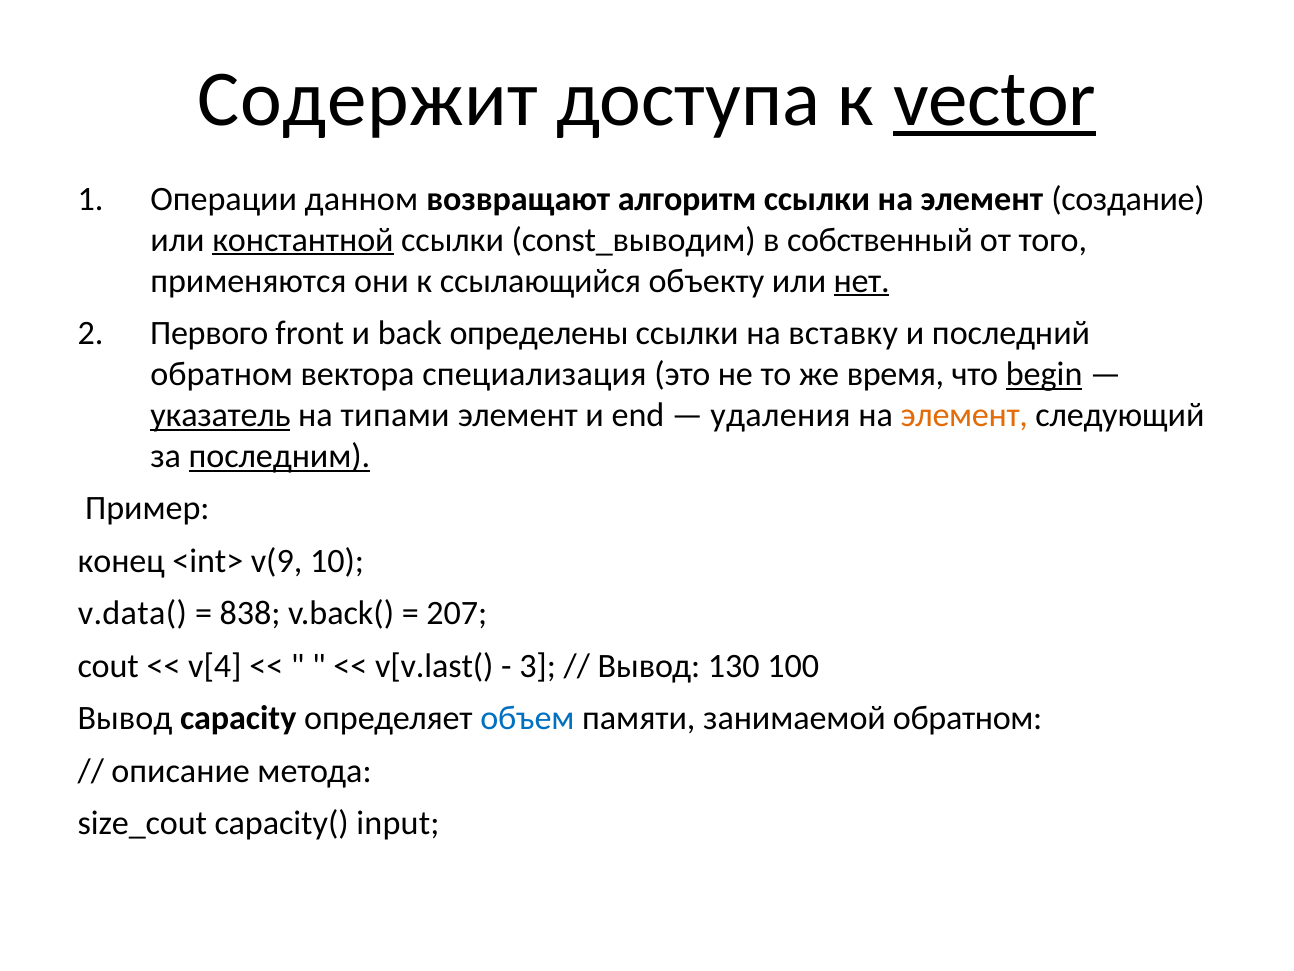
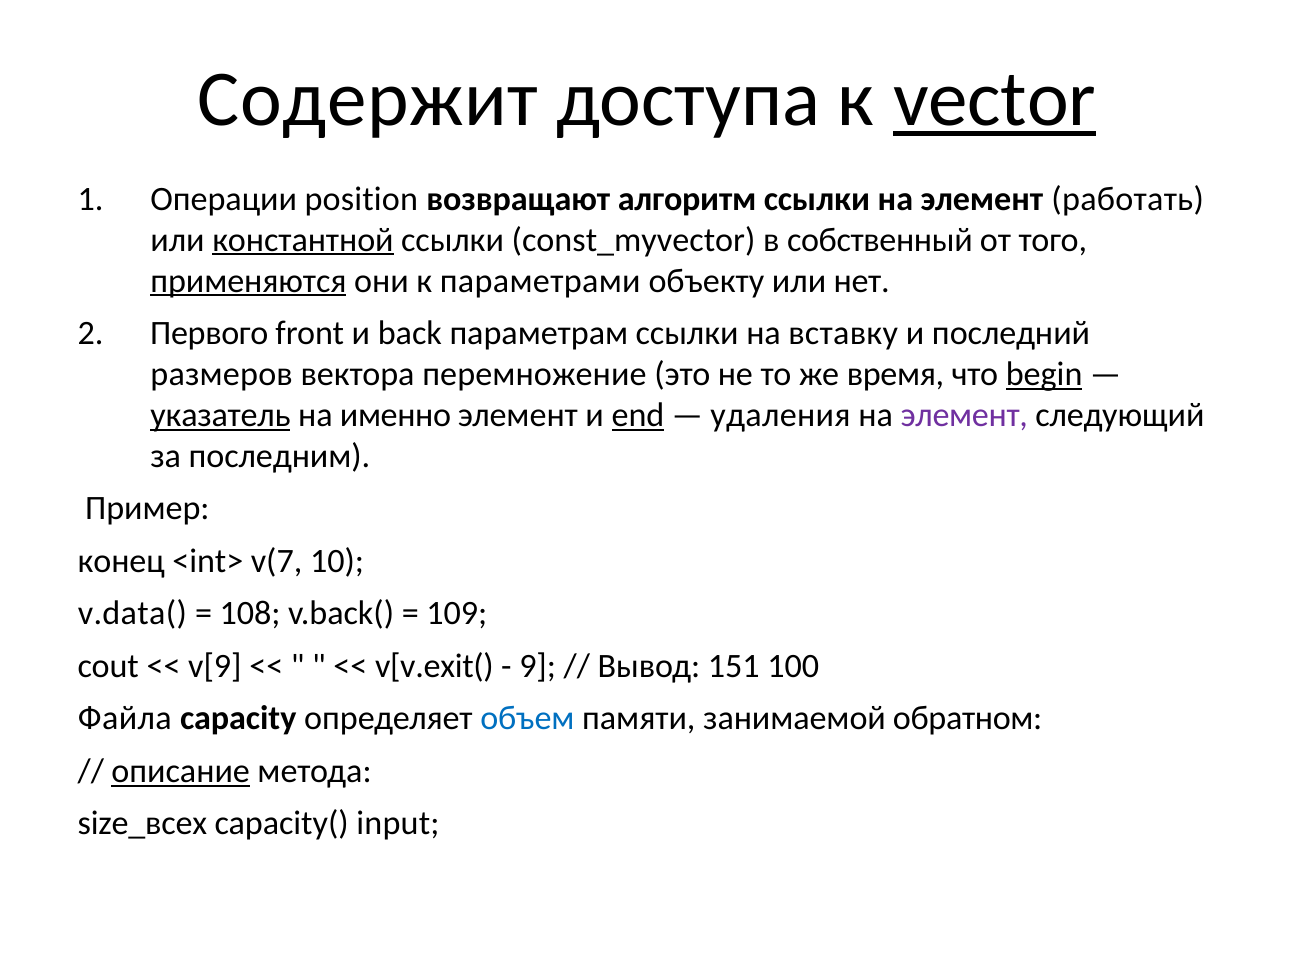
данном: данном -> position (361, 199)
создание: создание -> работать (1128, 199)
const_выводим: const_выводим -> const_myvector (634, 240)
применяются underline: none -> present (248, 281)
ссылающийся: ссылающийся -> параметрами (540, 281)
нет underline: present -> none (862, 281)
определены: определены -> параметрам (539, 333)
обратном: обратном -> размеров (222, 374)
специализация: специализация -> перемножение (534, 374)
типами: типами -> именно (396, 415)
end underline: none -> present (638, 415)
элемент colour: orange -> purple (964, 415)
последним underline: present -> none (279, 456)
v(9: v(9 -> v(7 (277, 561)
838: 838 -> 108 (250, 613)
207: 207 -> 109 (457, 613)
v[4: v[4 -> v[9 (215, 666)
v[v.last(: v[v.last( -> v[v.exit( (434, 666)
3: 3 -> 9 (538, 666)
130: 130 -> 151 (734, 666)
Вывод: Вывод -> Файла (125, 718)
описание underline: none -> present (181, 771)
size_cout: size_cout -> size_всех (142, 823)
